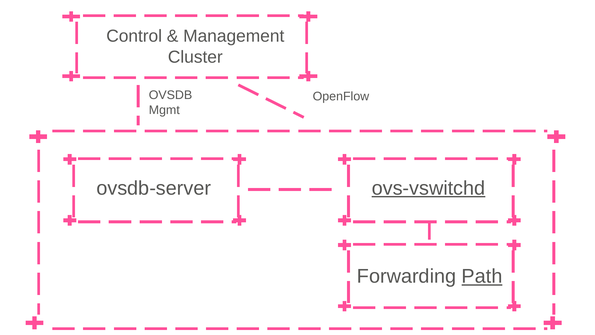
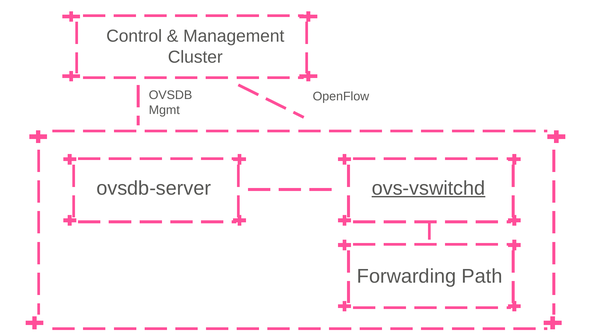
Path underline: present -> none (482, 276)
